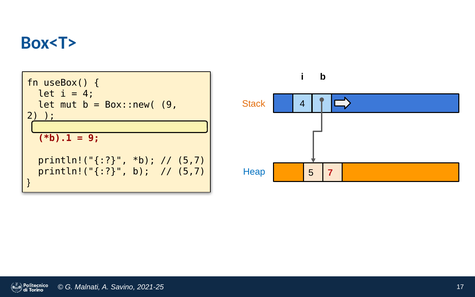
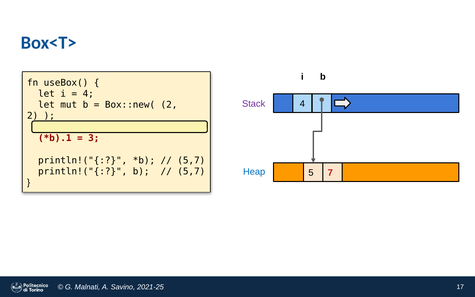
Stack colour: orange -> purple (254, 104)
Box::new( 9: 9 -> 2 (169, 105)
9: 9 -> 3 (94, 138)
